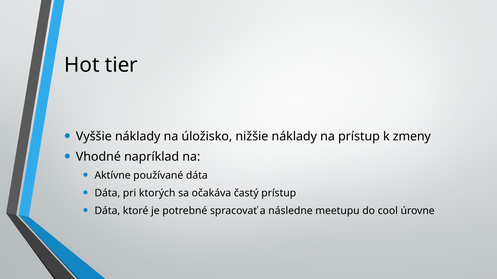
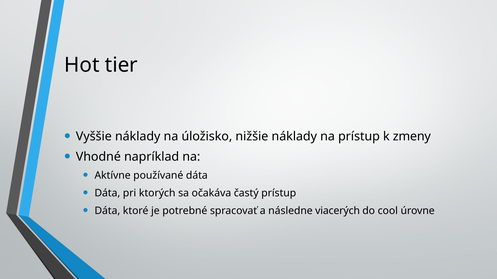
meetupu: meetupu -> viacerých (338, 211)
